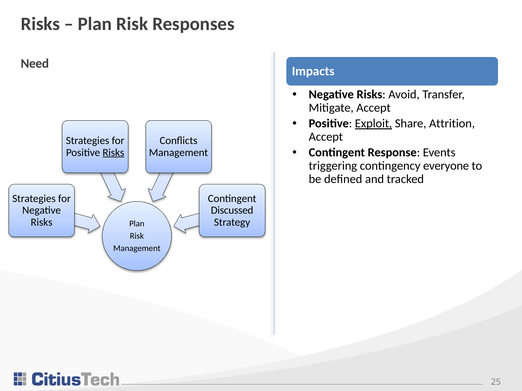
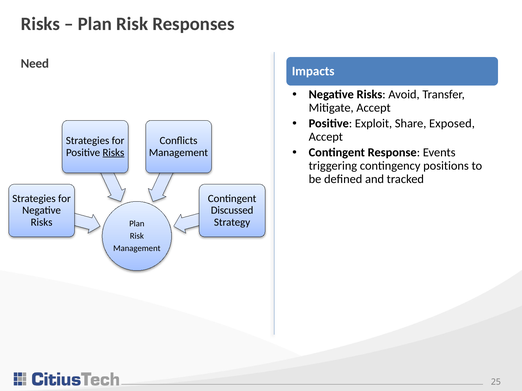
Exploit underline: present -> none (374, 124)
Attrition: Attrition -> Exposed (452, 124)
everyone: everyone -> positions (446, 166)
